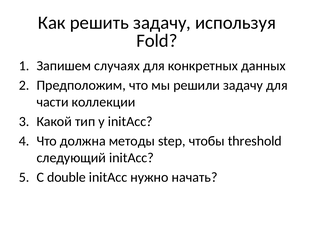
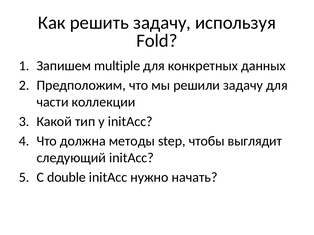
случаях: случаях -> multiple (117, 66)
threshold: threshold -> выглядит (255, 141)
